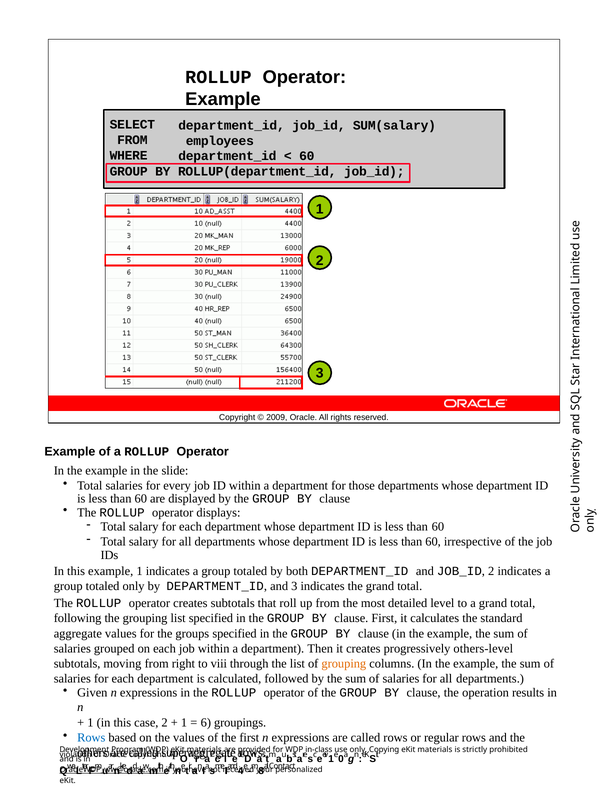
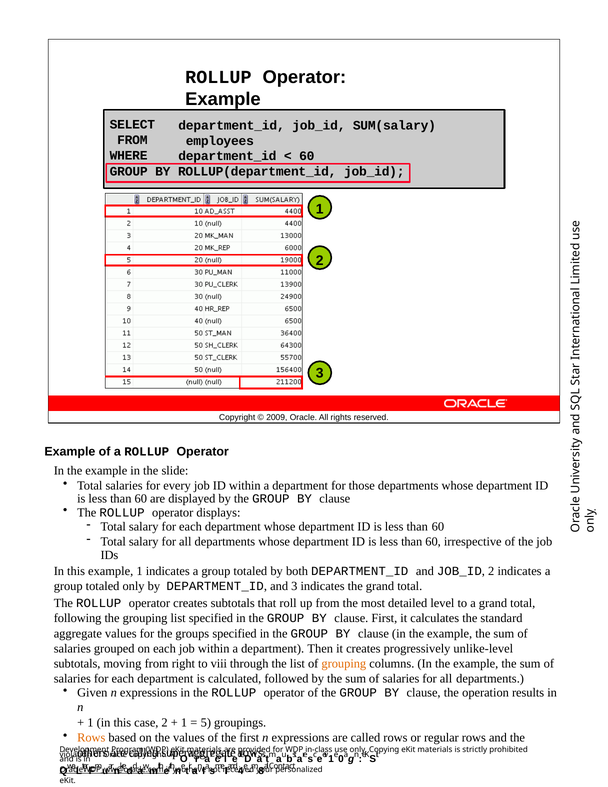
others-level: others-level -> unlike-level (483, 648)
6: 6 -> 5 (206, 723)
Rows colour: blue -> orange (91, 737)
